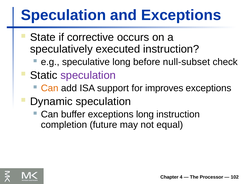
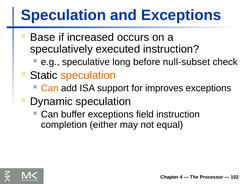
State: State -> Base (43, 37)
corrective: corrective -> increased (91, 37)
speculation colour: purple -> orange (88, 75)
exceptions long: long -> field (145, 115)
future: future -> either (103, 125)
